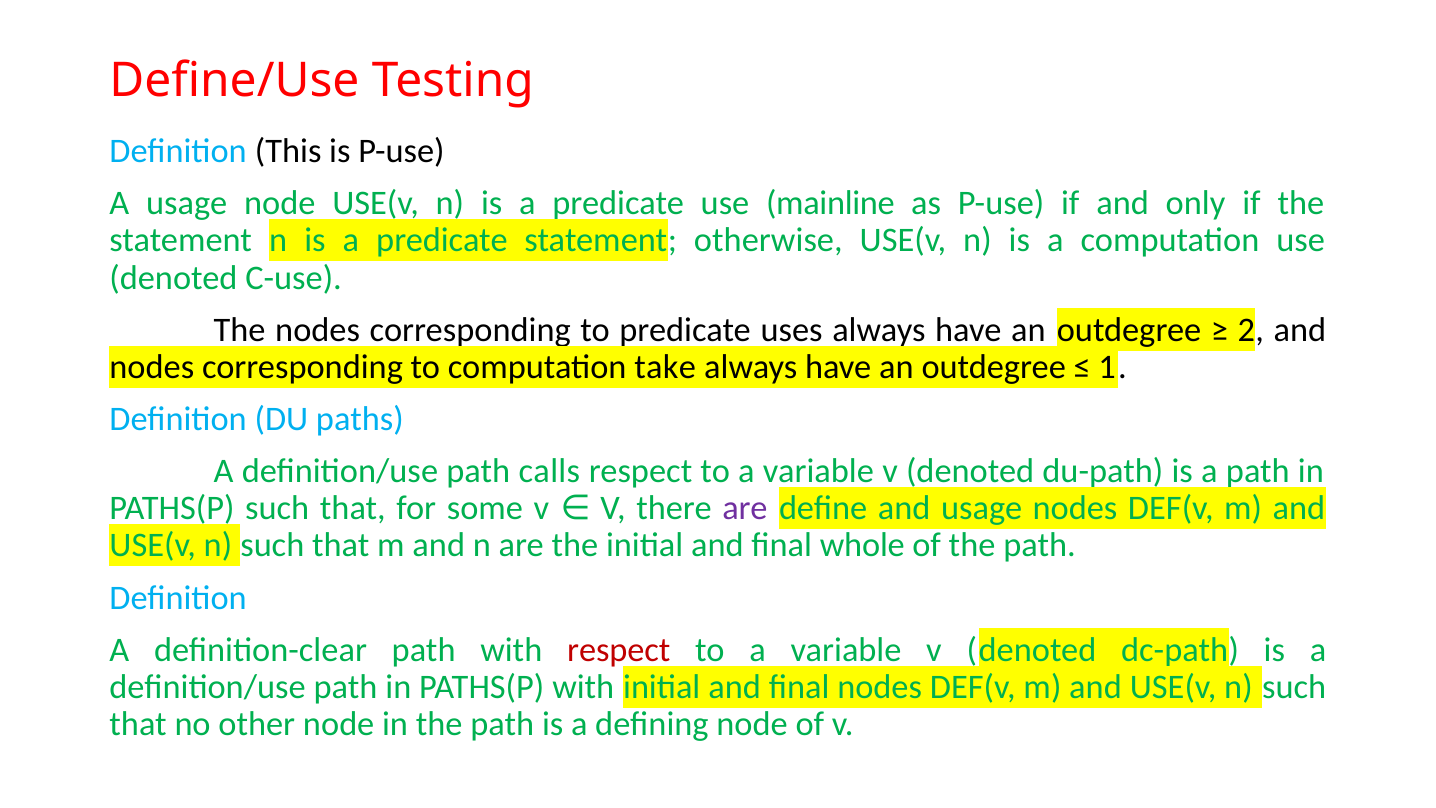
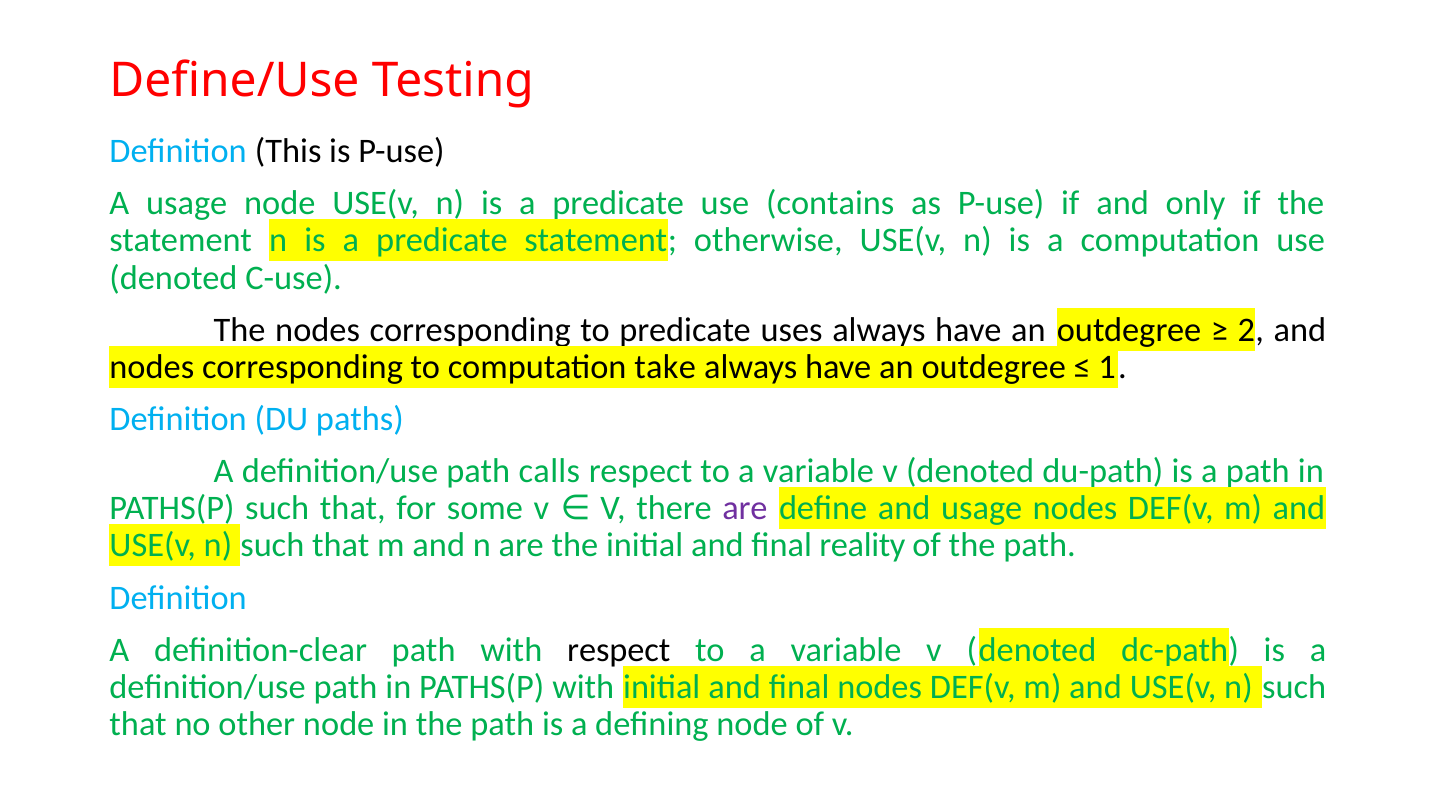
mainline: mainline -> contains (830, 203)
whole: whole -> reality (862, 545)
respect colour: red -> black (619, 650)
